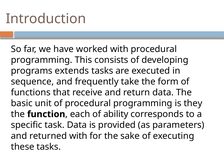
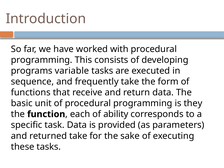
extends: extends -> variable (72, 71)
returned with: with -> take (78, 136)
